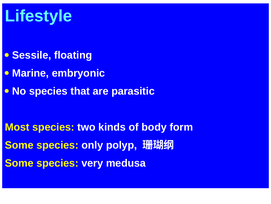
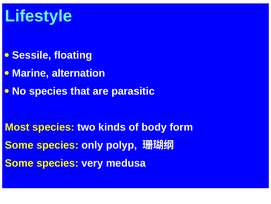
embryonic: embryonic -> alternation (78, 73)
